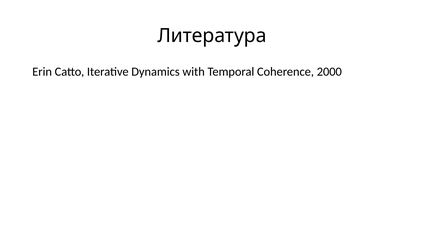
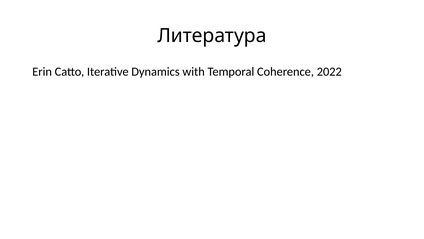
2000: 2000 -> 2022 (329, 72)
